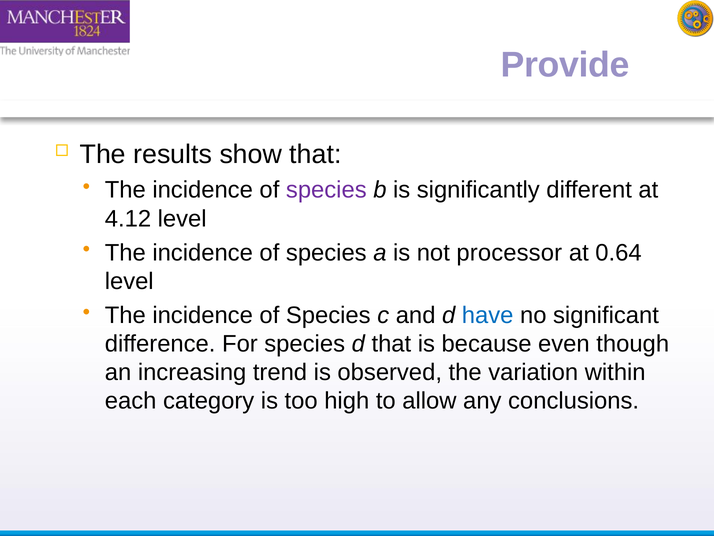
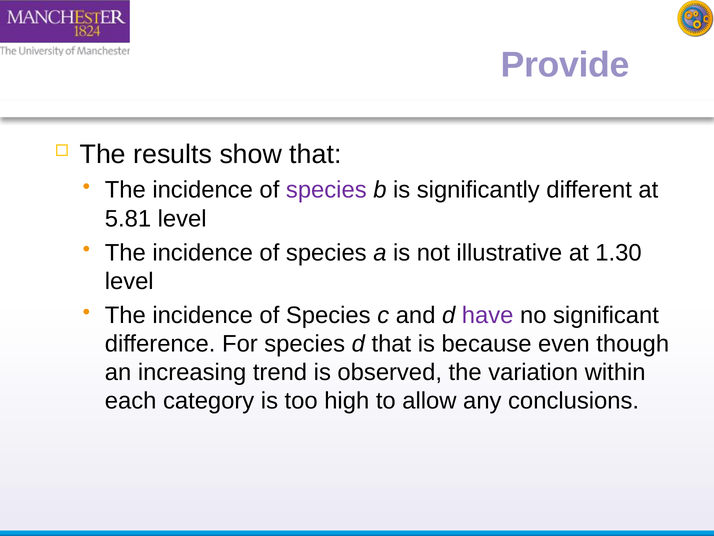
4.12: 4.12 -> 5.81 (128, 218)
processor: processor -> illustrative (509, 252)
0.64: 0.64 -> 1.30 (618, 252)
have colour: blue -> purple (488, 315)
